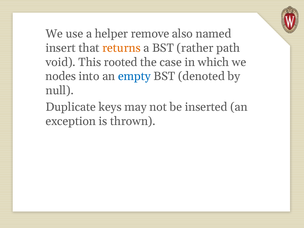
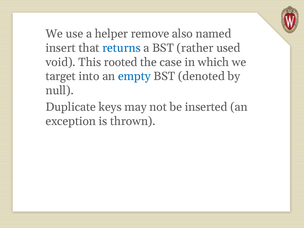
returns colour: orange -> blue (122, 48)
path: path -> used (228, 48)
nodes: nodes -> target (61, 76)
